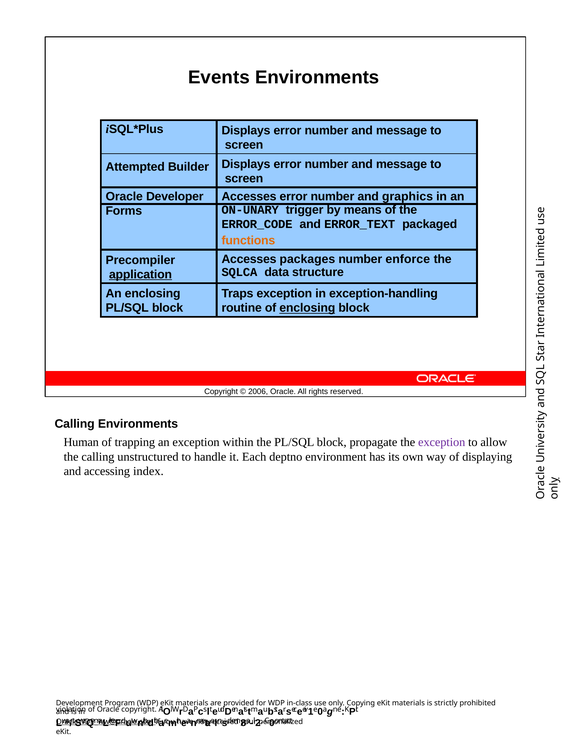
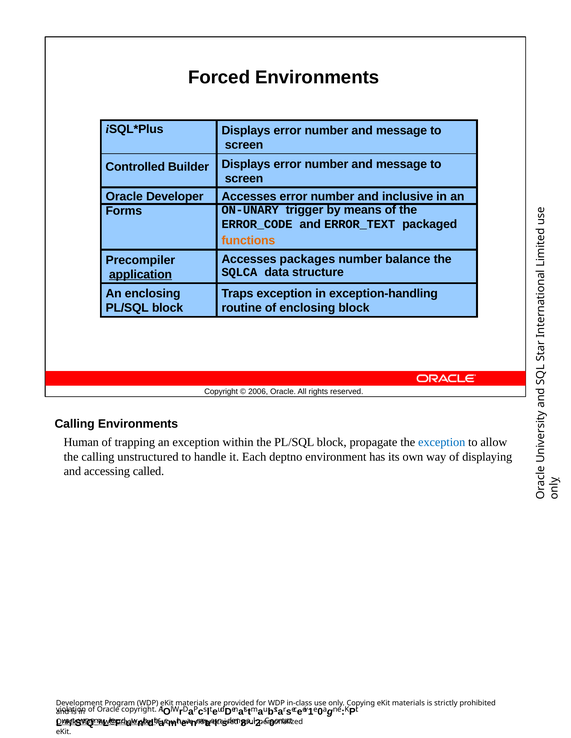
Events: Events -> Forced (219, 78)
Attempted: Attempted -> Controlled (135, 167)
graphics: graphics -> inclusive (408, 197)
enforce: enforce -> balance (408, 259)
enclosing underline: present -> none (307, 308)
exception colour: purple -> blue (442, 443)
index: index -> called (149, 472)
